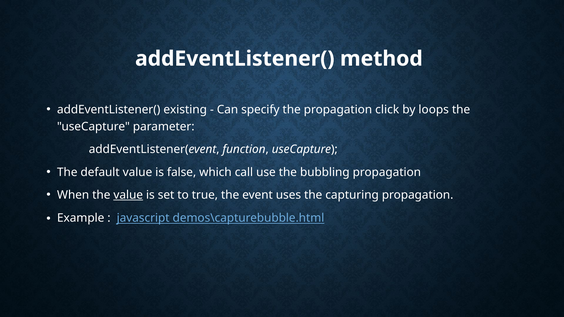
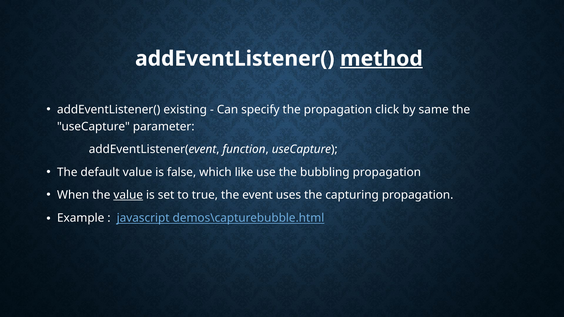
method underline: none -> present (381, 59)
loops: loops -> same (434, 110)
call: call -> like (244, 172)
